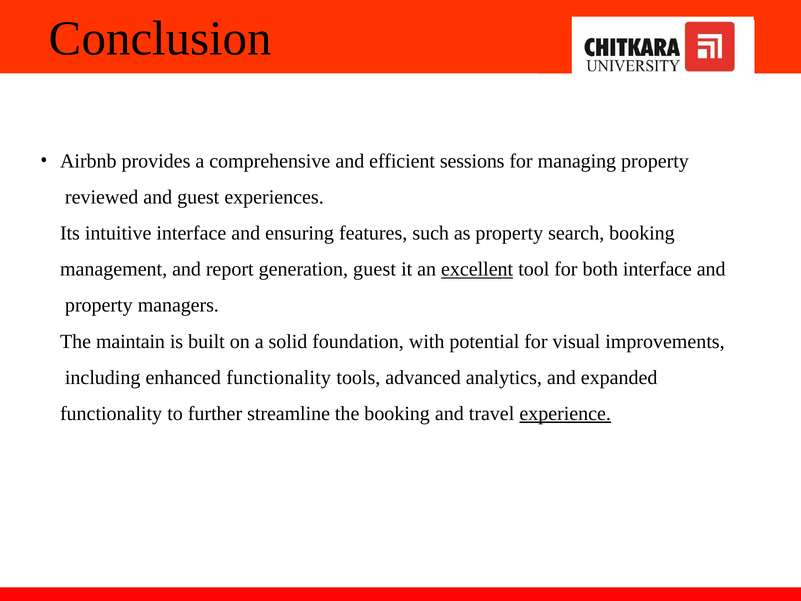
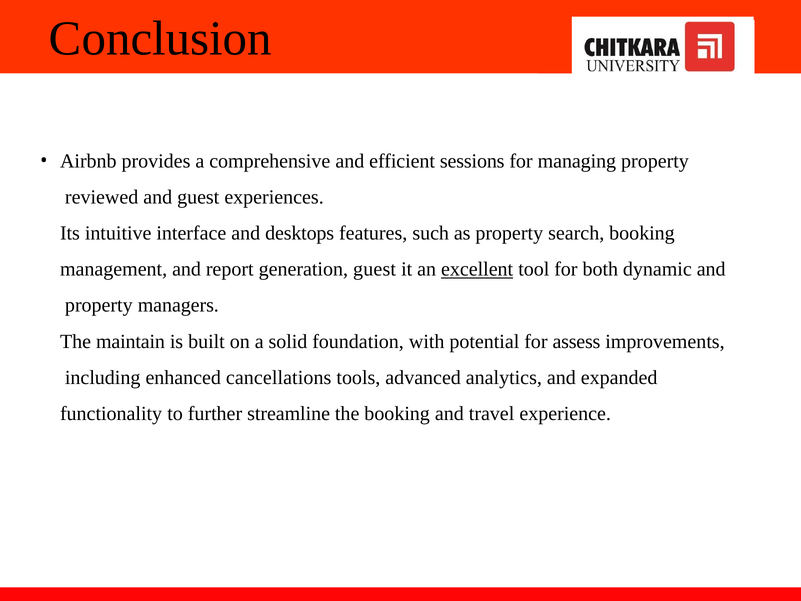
ensuring: ensuring -> desktops (300, 233)
both interface: interface -> dynamic (657, 269)
visual: visual -> assess (576, 341)
enhanced functionality: functionality -> cancellations (279, 377)
experience underline: present -> none (565, 413)
